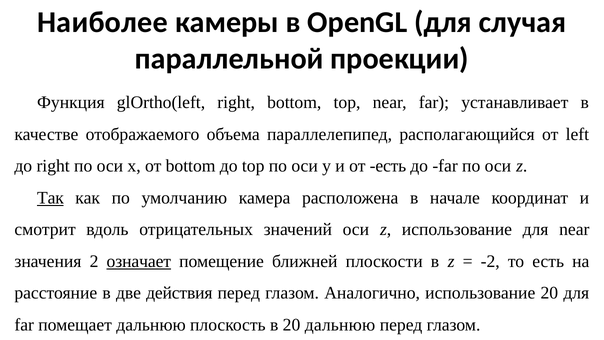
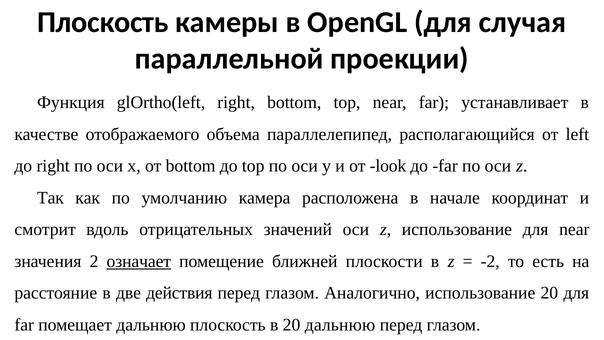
Наиболее: Наиболее -> Плоскость (103, 22)
от есть: есть -> look (388, 166)
Так underline: present -> none (50, 198)
